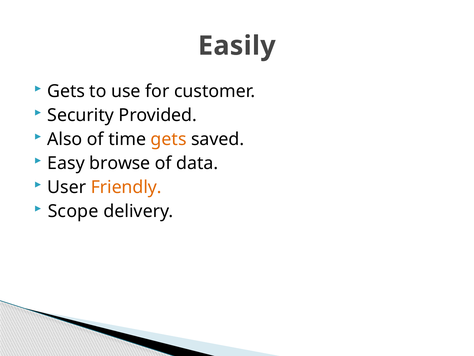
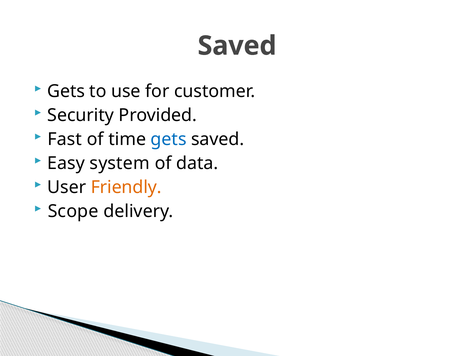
Easily: Easily -> Saved (237, 46)
Also: Also -> Fast (65, 139)
gets colour: orange -> blue (169, 139)
browse: browse -> system (120, 163)
